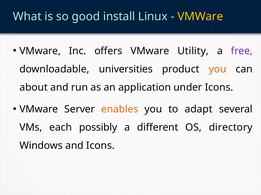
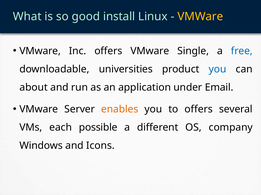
Utility: Utility -> Single (193, 51)
free colour: purple -> blue (242, 51)
you colour: orange -> blue (218, 69)
under Icons: Icons -> Email (219, 88)
to adapt: adapt -> offers (199, 110)
possibly: possibly -> possible (98, 128)
directory: directory -> company (231, 128)
